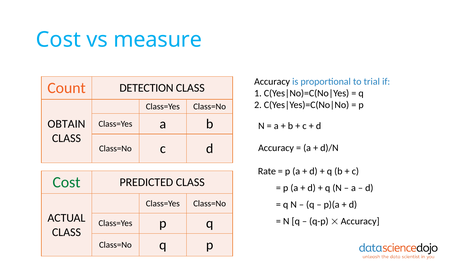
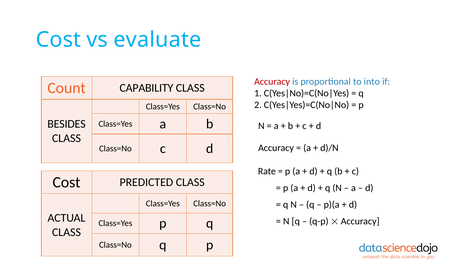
measure: measure -> evaluate (158, 40)
Accuracy colour: black -> red (272, 82)
trial: trial -> into (372, 82)
DETECTION: DETECTION -> CAPABILITY (146, 88)
OBTAIN: OBTAIN -> BESIDES (67, 124)
Cost colour: green -> black (67, 183)
